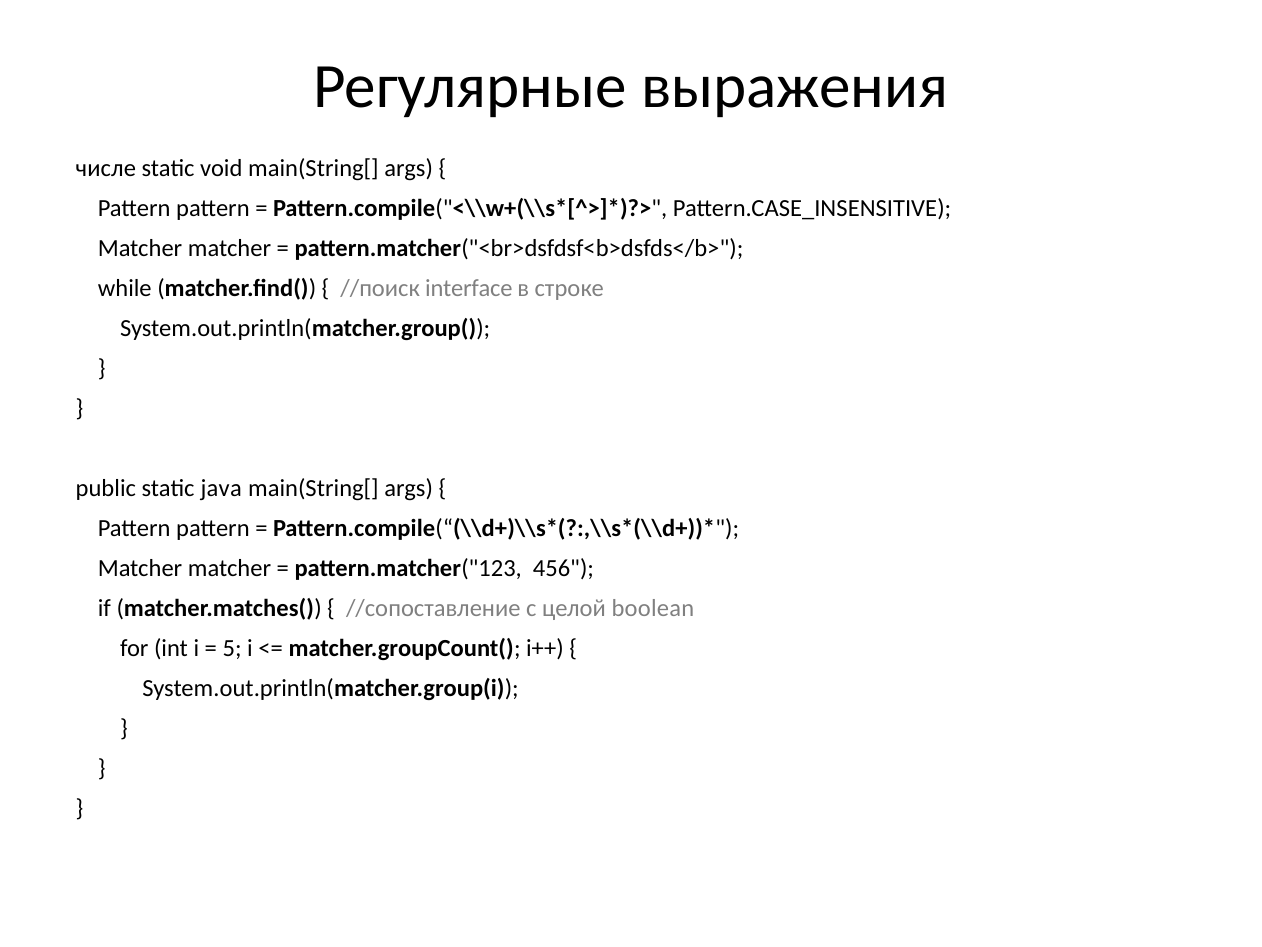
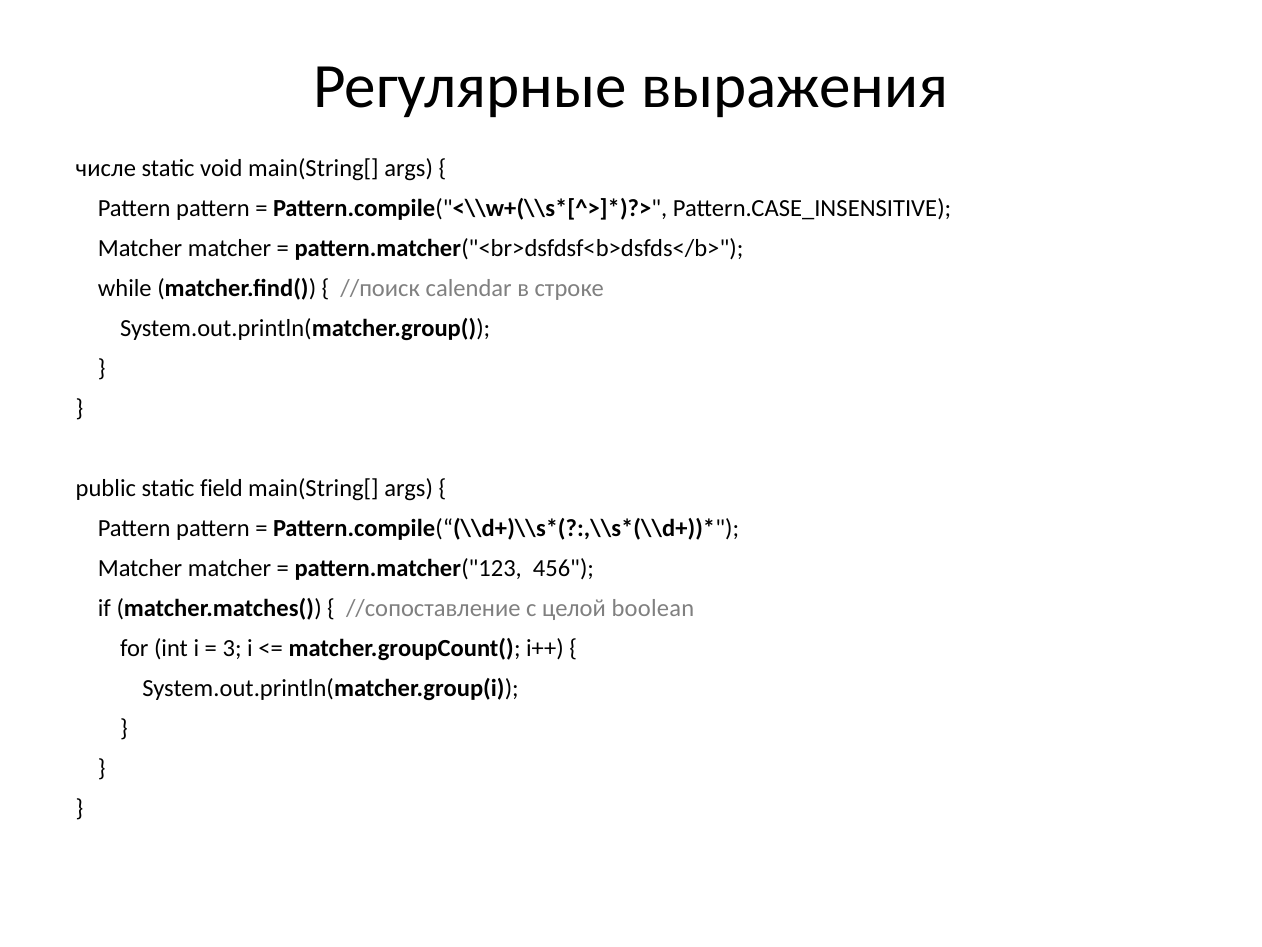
interface: interface -> calendar (469, 288)
java: java -> field (221, 488)
5: 5 -> 3 (232, 648)
